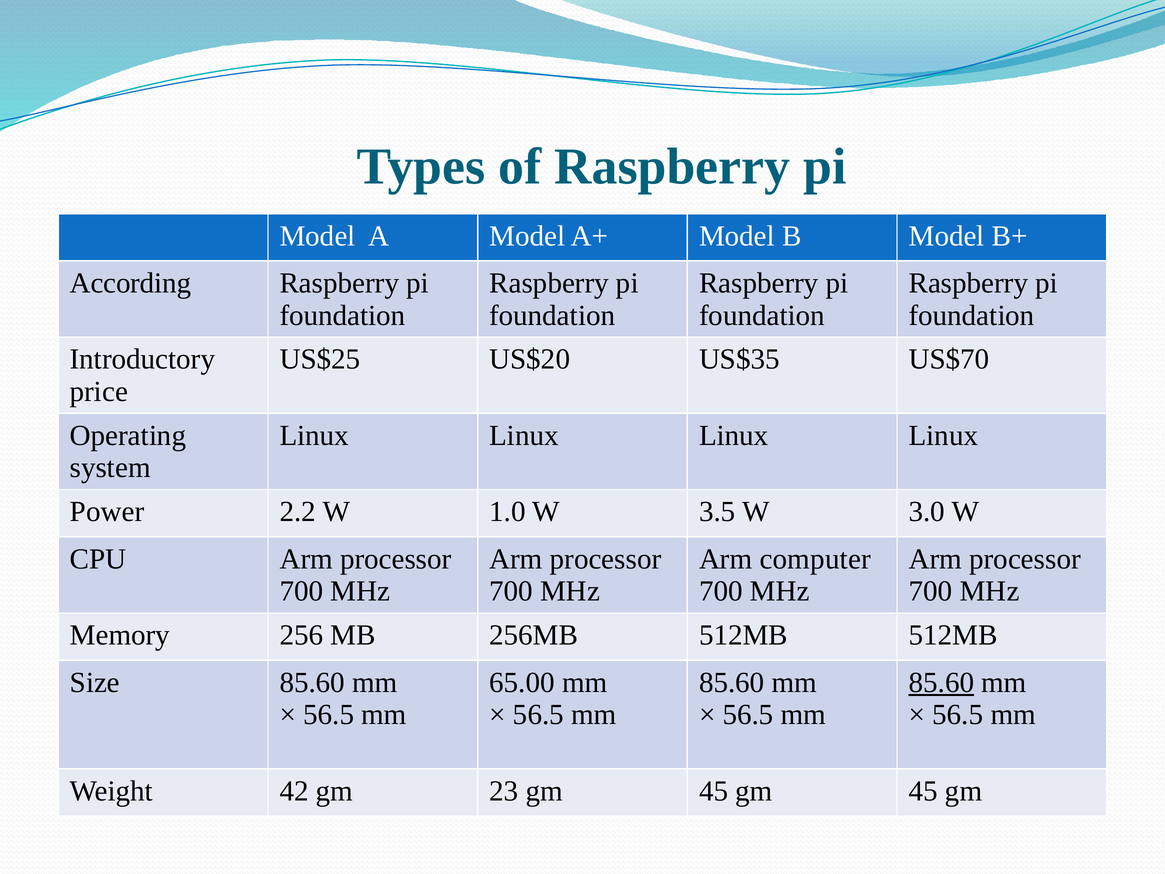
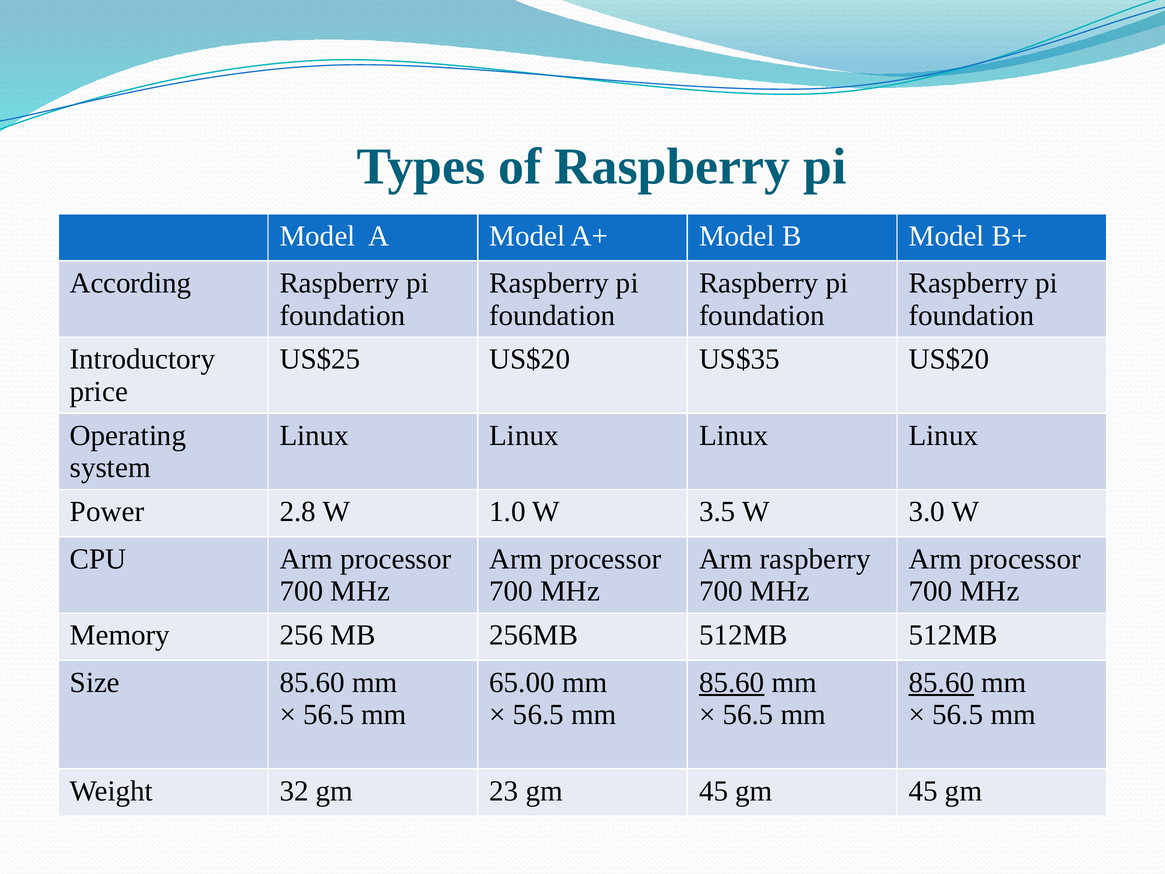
US$35 US$70: US$70 -> US$20 (949, 359)
2.2: 2.2 -> 2.8 (298, 512)
Arm computer: computer -> raspberry (815, 559)
85.60 underline: none -> present (732, 682)
42: 42 -> 32 (294, 791)
